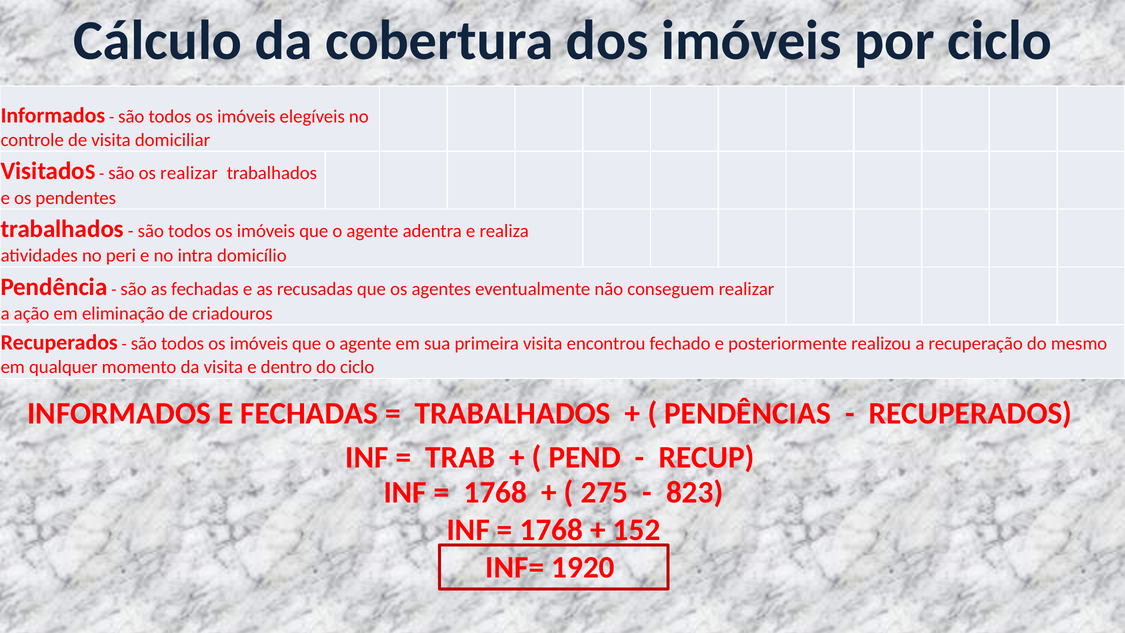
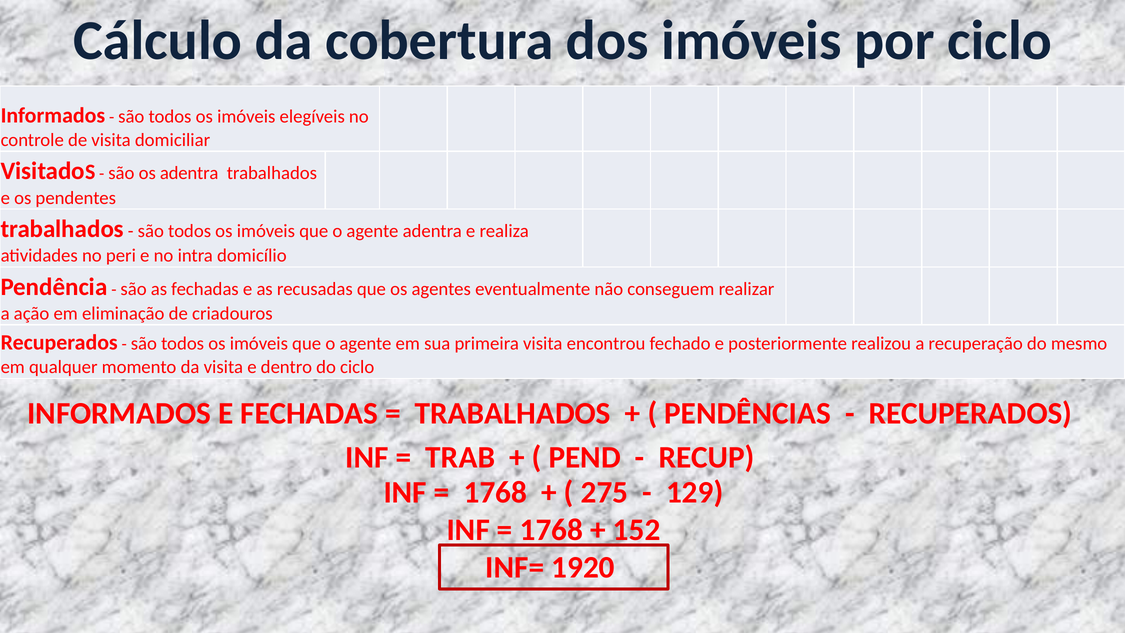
os realizar: realizar -> adentra (189, 173)
823: 823 -> 129 (695, 492)
